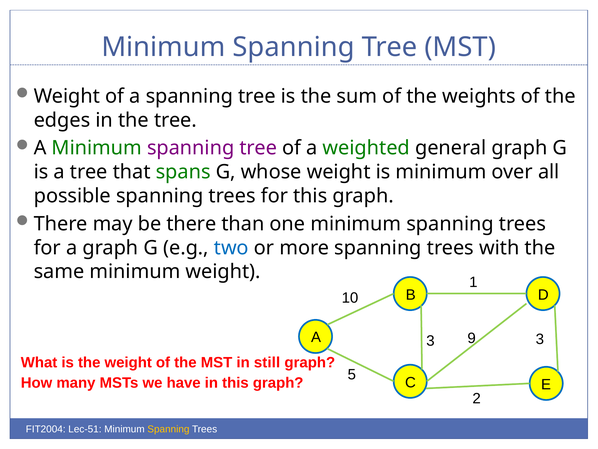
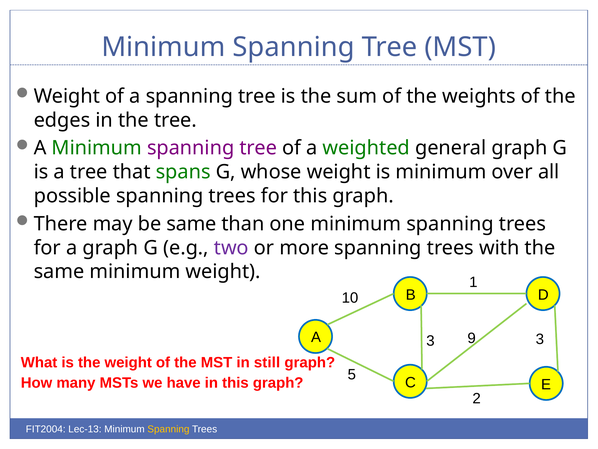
be there: there -> same (191, 224)
two colour: blue -> purple (231, 248)
Lec-51: Lec-51 -> Lec-13 (85, 429)
